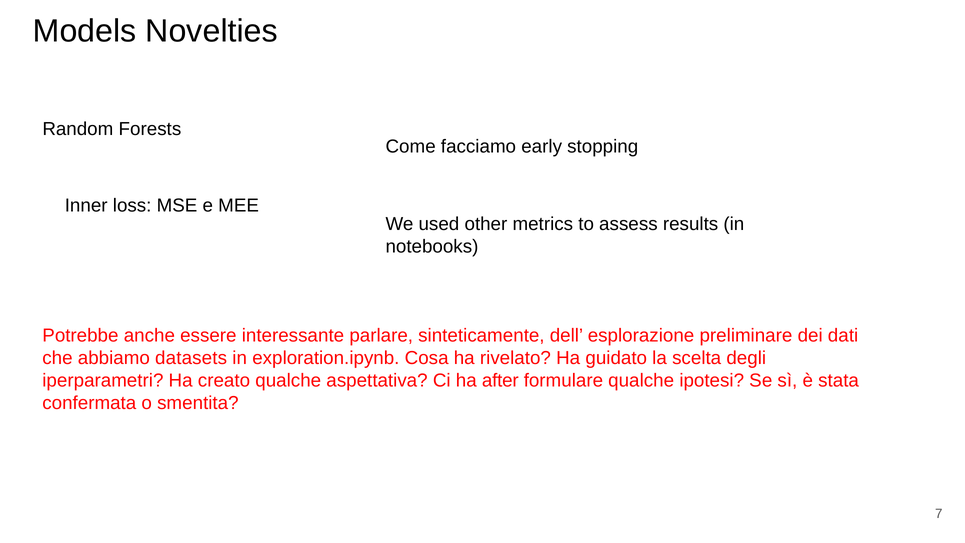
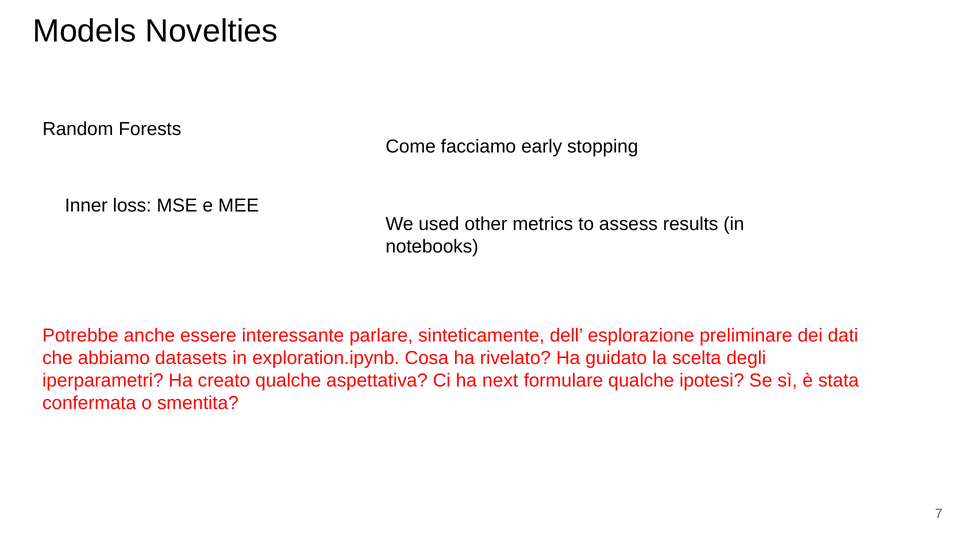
after: after -> next (500, 381)
